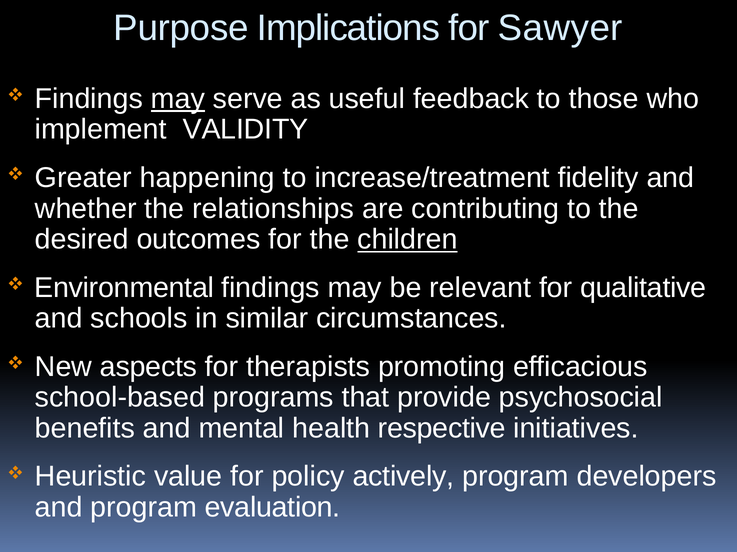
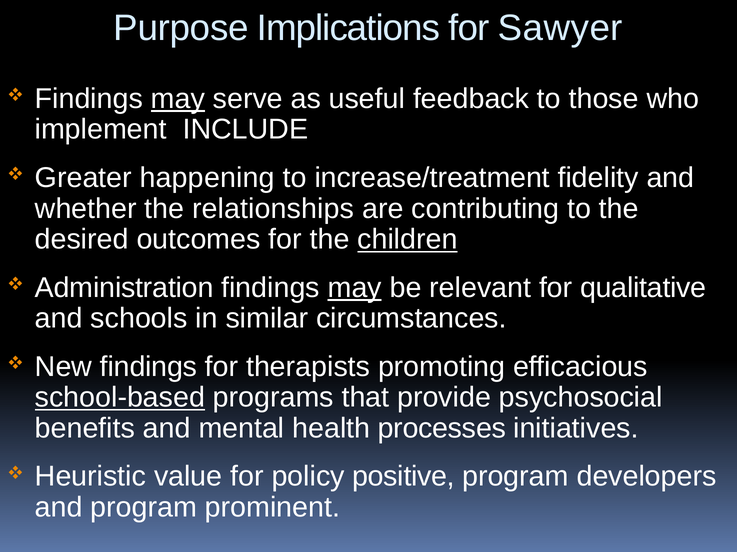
VALIDITY: VALIDITY -> INCLUDE (245, 130)
Environmental: Environmental -> Administration (124, 288)
may underline: none -> present (355, 288)
New aspects: aspects -> findings (149, 367)
school-based underline: none -> present (120, 398)
respective: respective -> processes (442, 429)
actively: actively -> positive (404, 477)
evaluation: evaluation -> prominent (272, 508)
